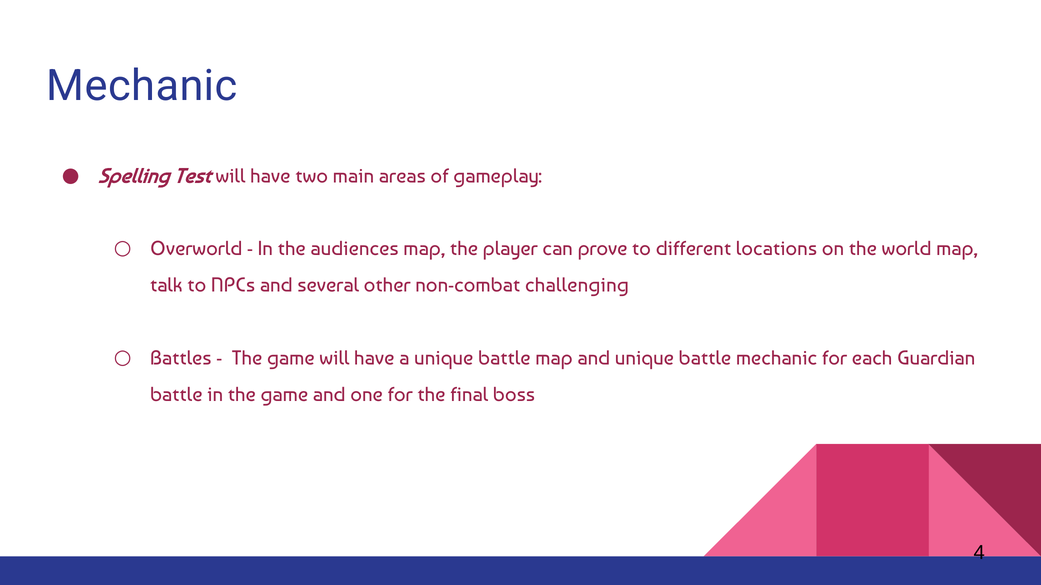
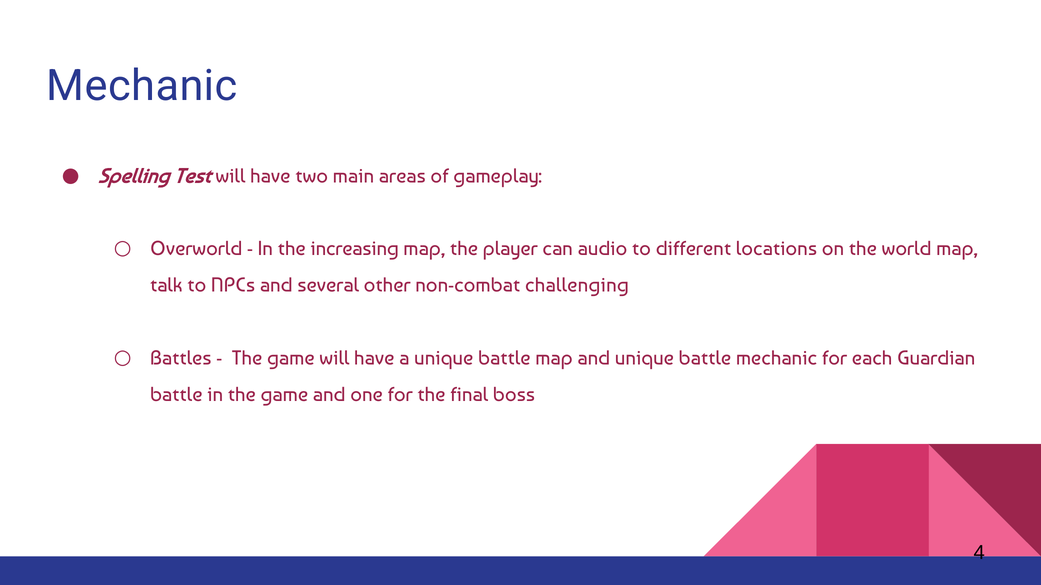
audiences: audiences -> increasing (355, 249)
prove: prove -> audio (602, 249)
